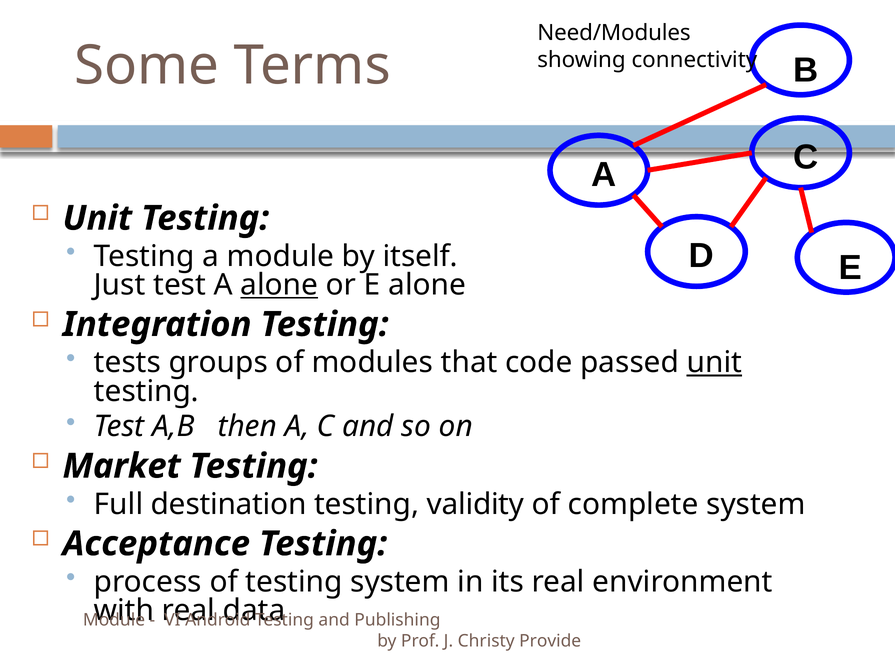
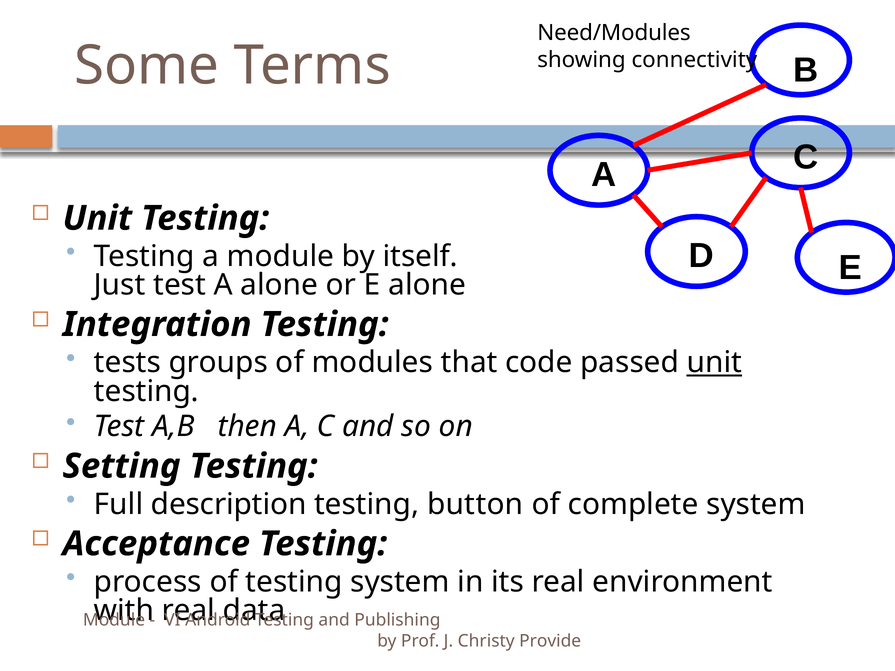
alone underline: present -> none (279, 285)
Market: Market -> Setting (122, 466)
destination: destination -> description (229, 504)
validity: validity -> button (475, 504)
